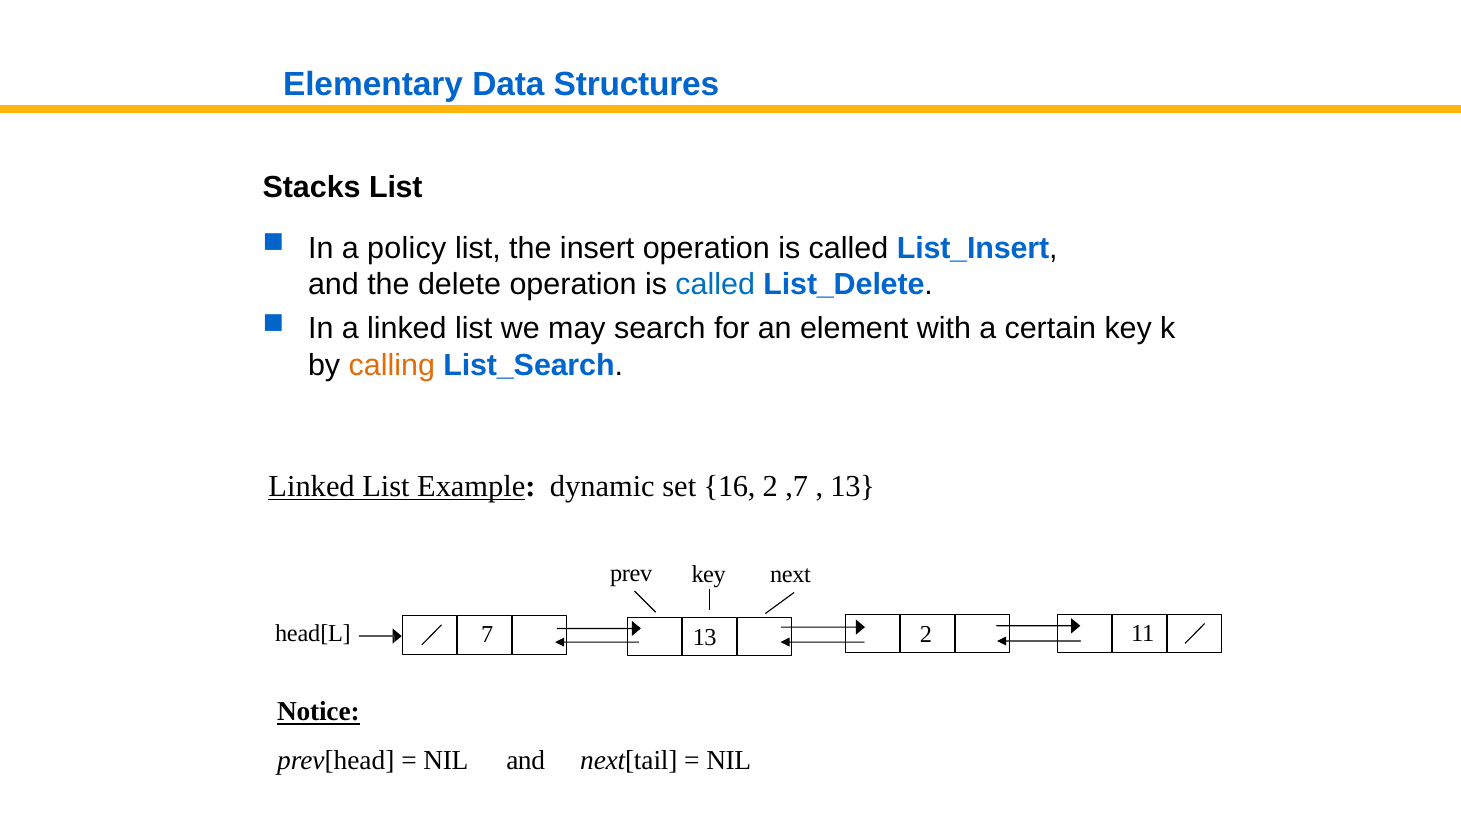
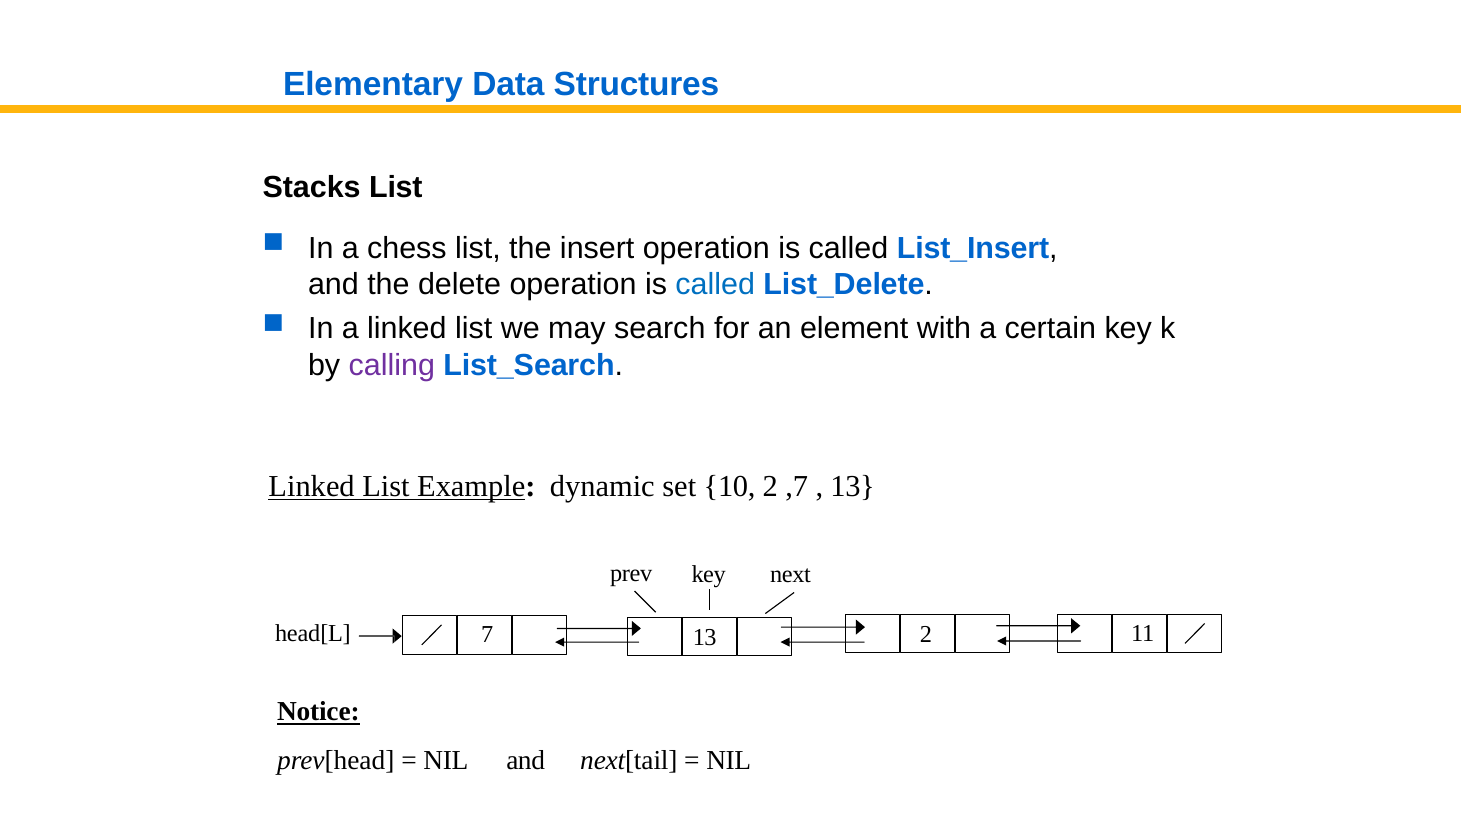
policy: policy -> chess (407, 248)
calling colour: orange -> purple (392, 365)
16: 16 -> 10 (730, 486)
